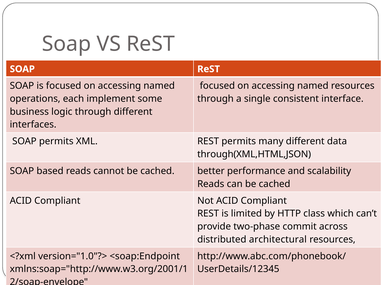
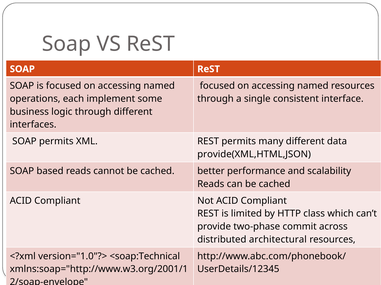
through(XML,HTML,JSON: through(XML,HTML,JSON -> provide(XML,HTML,JSON (254, 155)
<soap:Endpoint: <soap:Endpoint -> <soap:Technical (145, 257)
